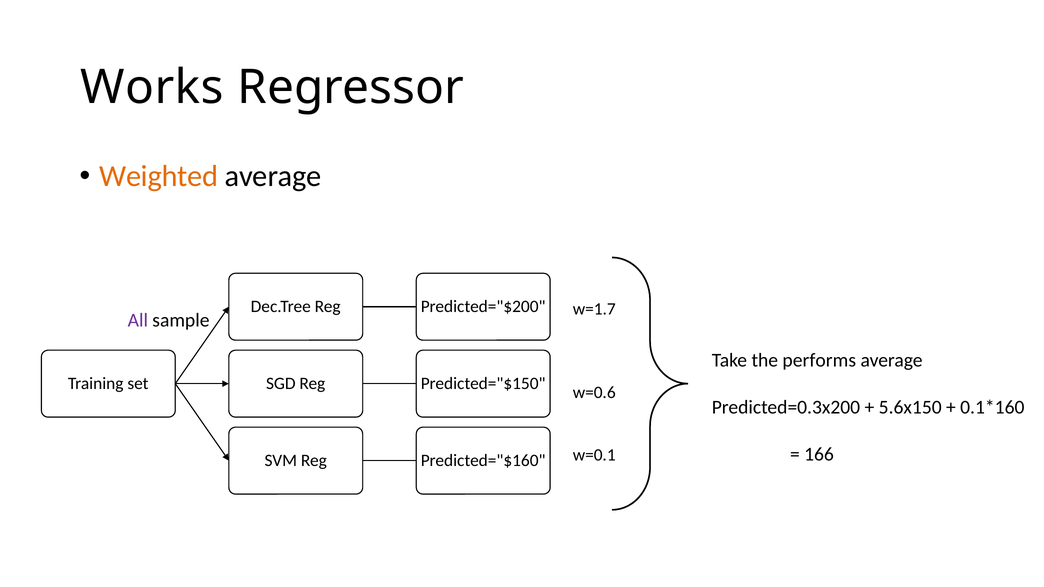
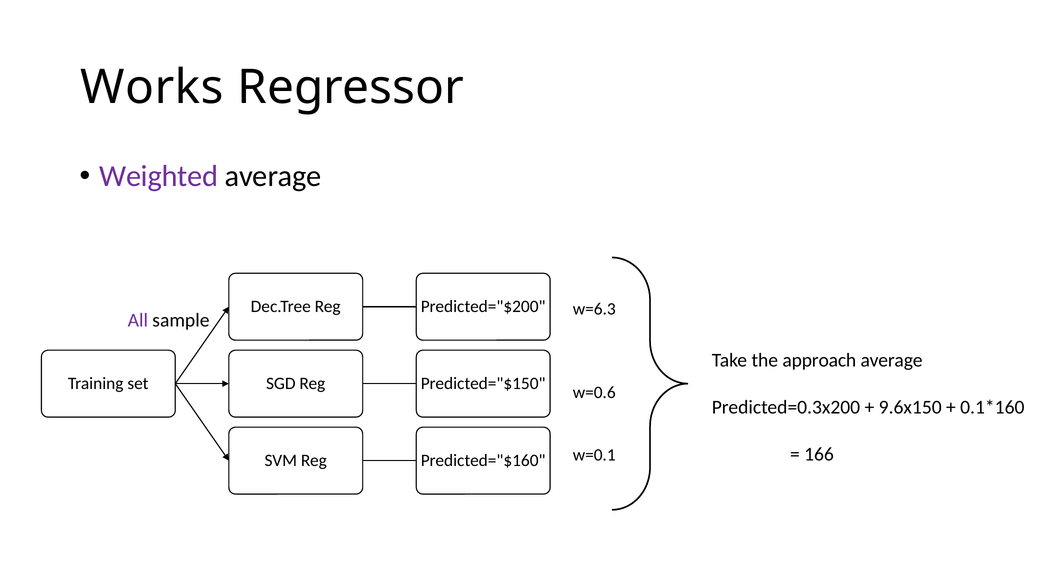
Weighted colour: orange -> purple (159, 177)
w=1.7: w=1.7 -> w=6.3 (594, 309)
performs: performs -> approach (819, 360)
5.6x150: 5.6x150 -> 9.6x150 (910, 407)
